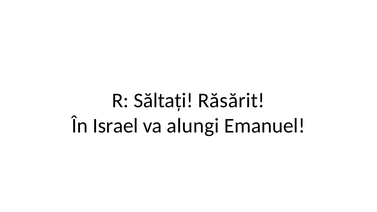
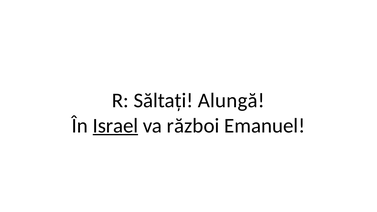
Răsărit: Răsărit -> Alungă (231, 101)
Israel underline: none -> present (115, 126)
alungi: alungi -> război (193, 126)
